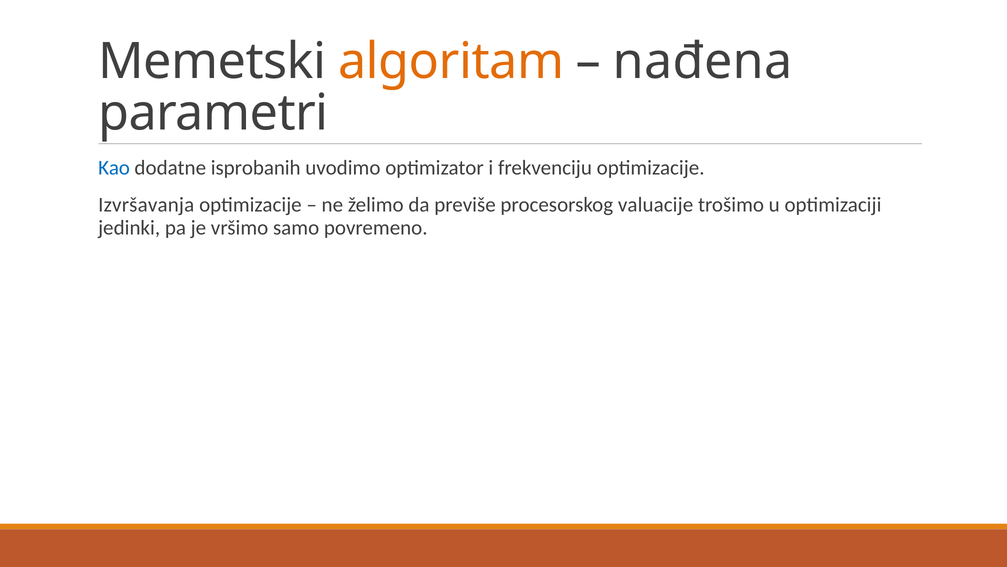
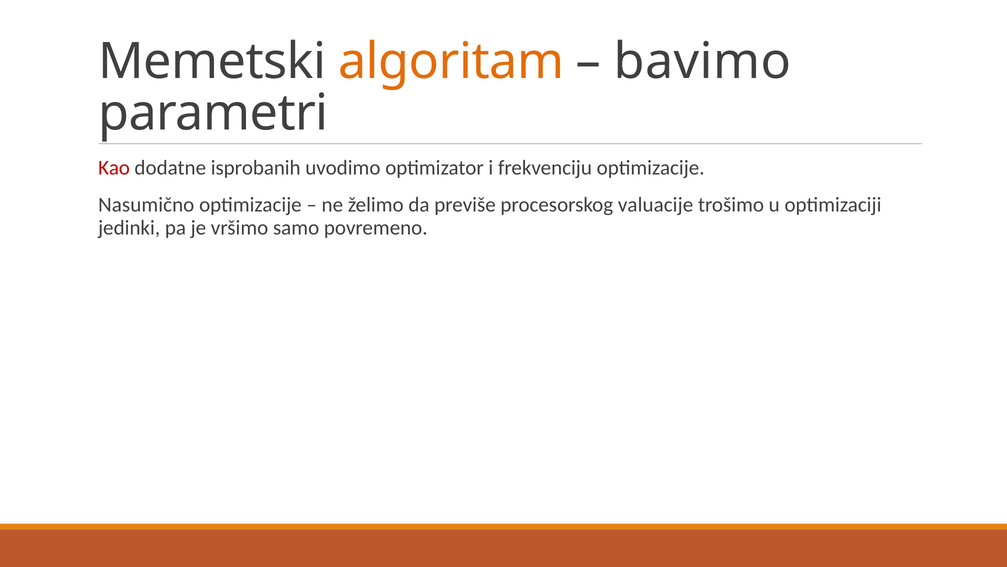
nađena: nađena -> bavimo (702, 61)
Kao colour: blue -> red (114, 167)
Izvršavanja: Izvršavanja -> Nasumično (146, 205)
